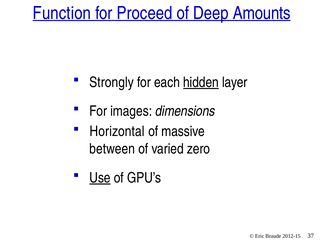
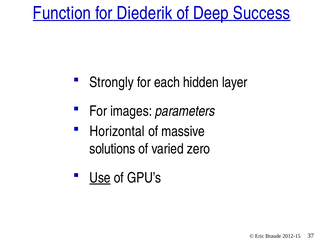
Proceed: Proceed -> Diederik (144, 13)
Amounts: Amounts -> Success (262, 13)
hidden underline: present -> none (201, 82)
dimensions: dimensions -> parameters (185, 111)
between: between -> solutions (112, 149)
